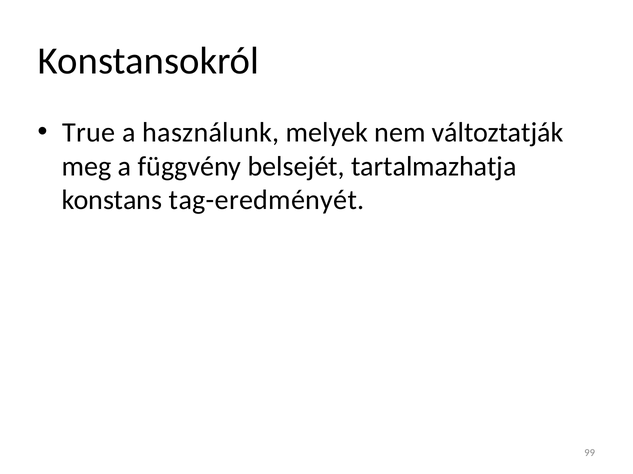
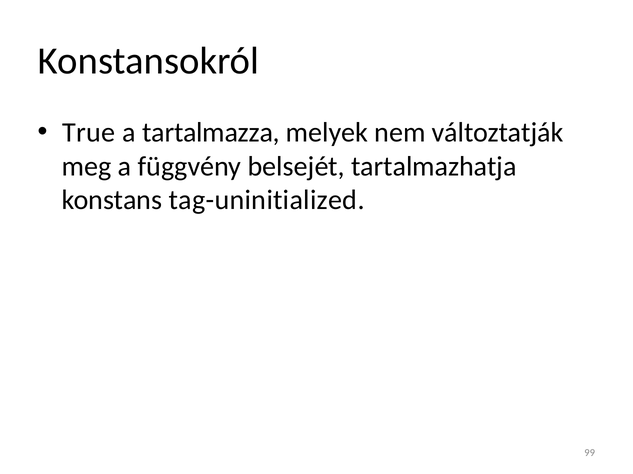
használunk: használunk -> tartalmazza (211, 133)
tag-eredményét: tag-eredményét -> tag-uninitialized (267, 200)
